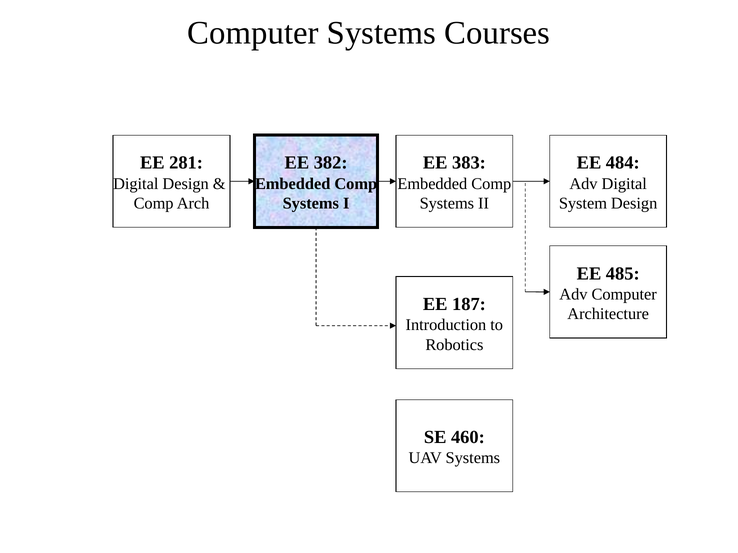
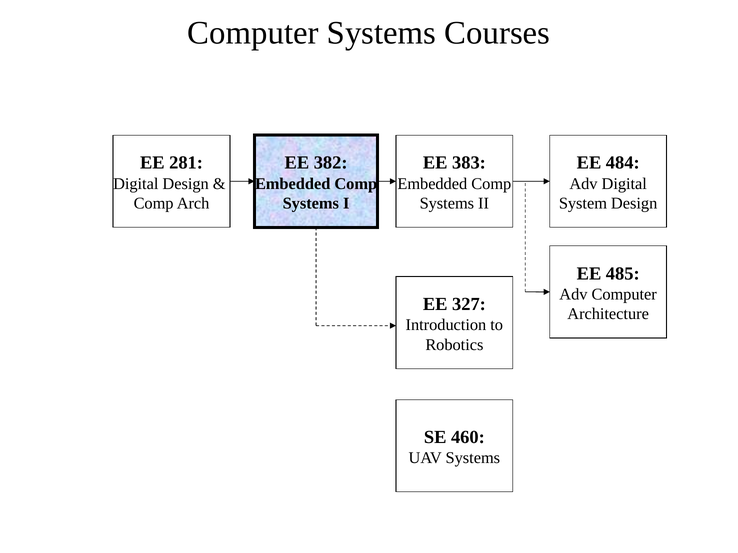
187: 187 -> 327 (469, 304)
